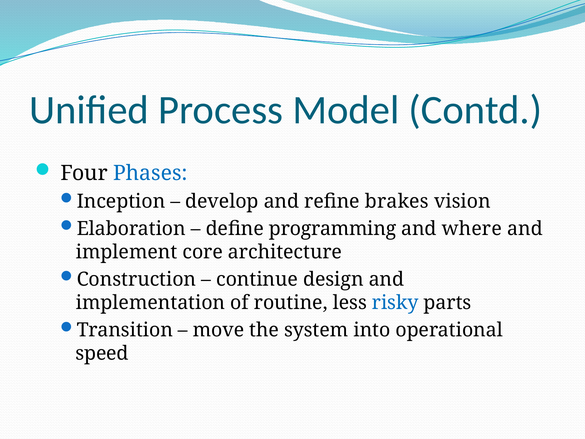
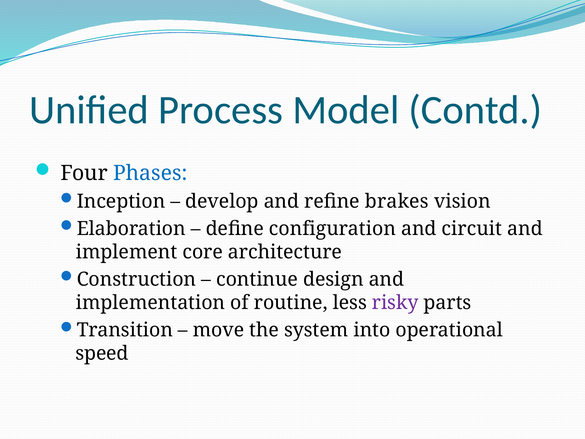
programming: programming -> configuration (332, 229)
where: where -> circuit (472, 229)
risky colour: blue -> purple (395, 303)
